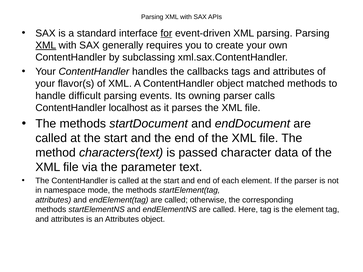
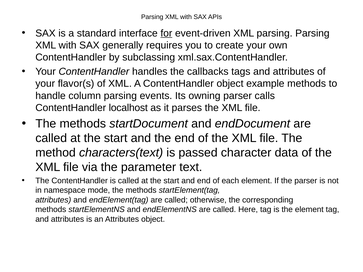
XML underline: present -> none (46, 45)
matched: matched -> example (265, 84)
difficult: difficult -> column (85, 96)
